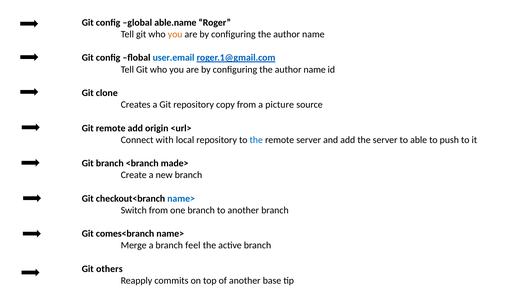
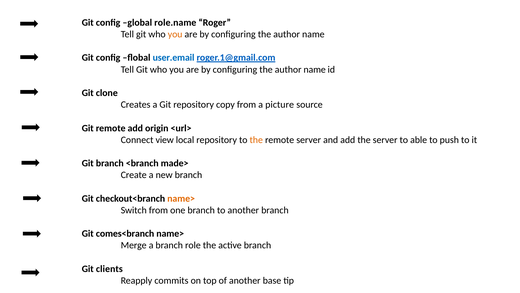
able.name: able.name -> role.name (175, 22)
with: with -> view (165, 140)
the colour: blue -> orange (256, 140)
name> colour: blue -> orange (181, 198)
feel: feel -> role (193, 245)
others: others -> clients (109, 268)
